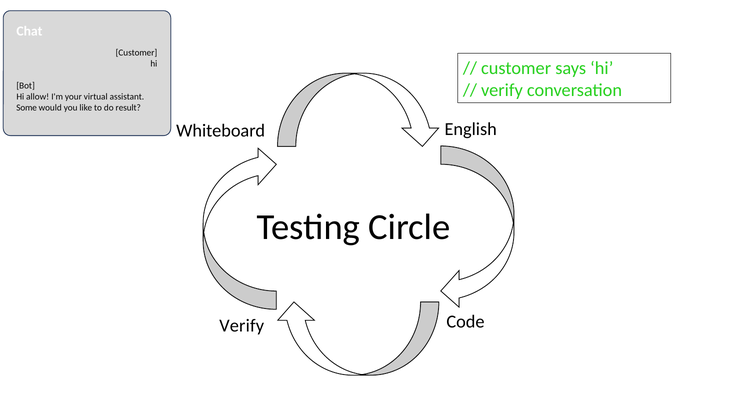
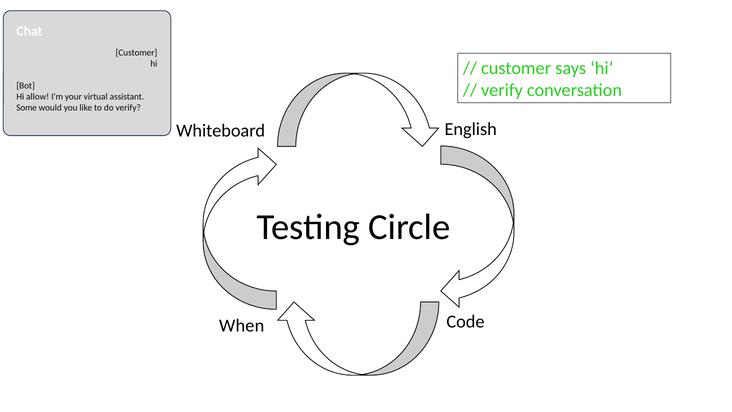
do result: result -> verify (128, 108)
Verify: Verify -> When (242, 325)
